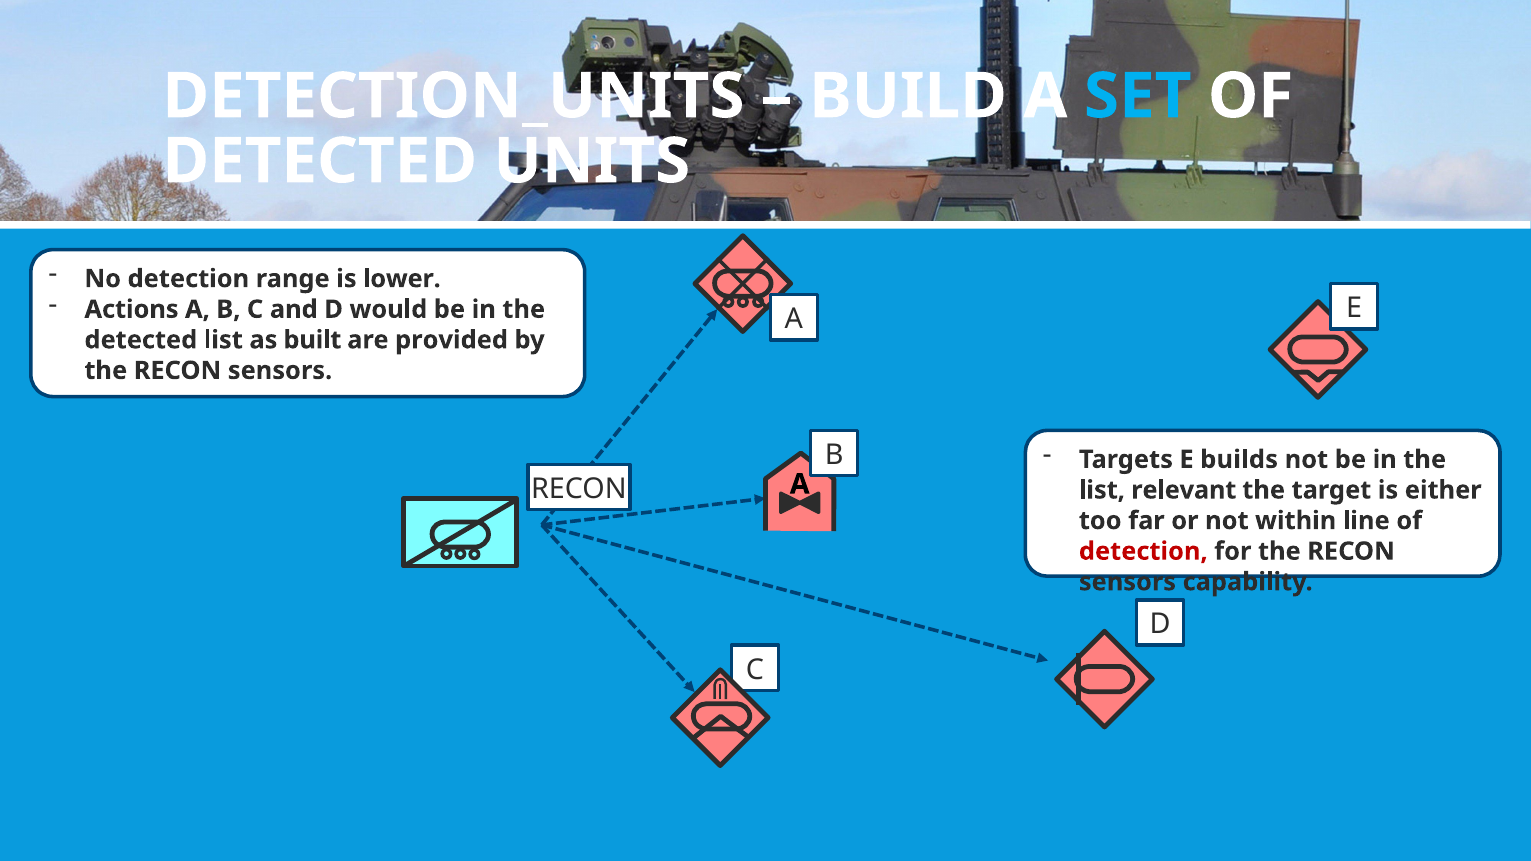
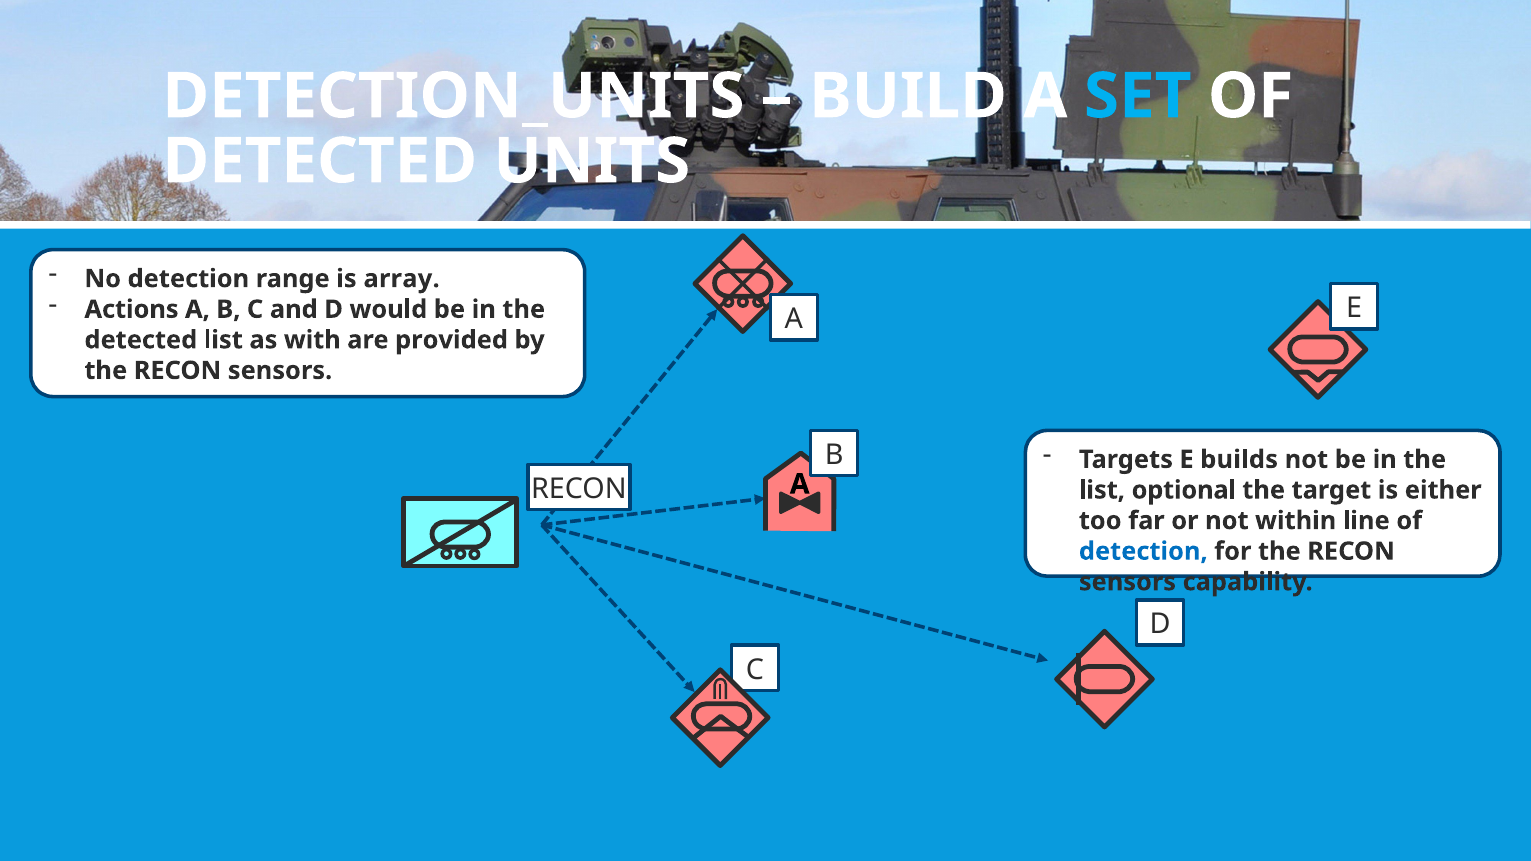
lower: lower -> array (402, 279)
built: built -> with (312, 340)
relevant: relevant -> optional (1184, 490)
detection colour: red -> blue (1143, 551)
